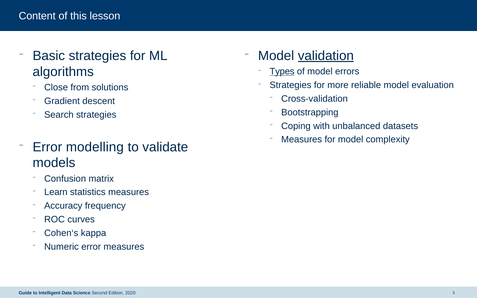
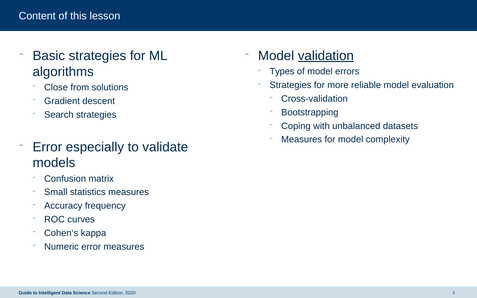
Types underline: present -> none (282, 72)
modelling: modelling -> especially (95, 147)
Learn: Learn -> Small (56, 192)
